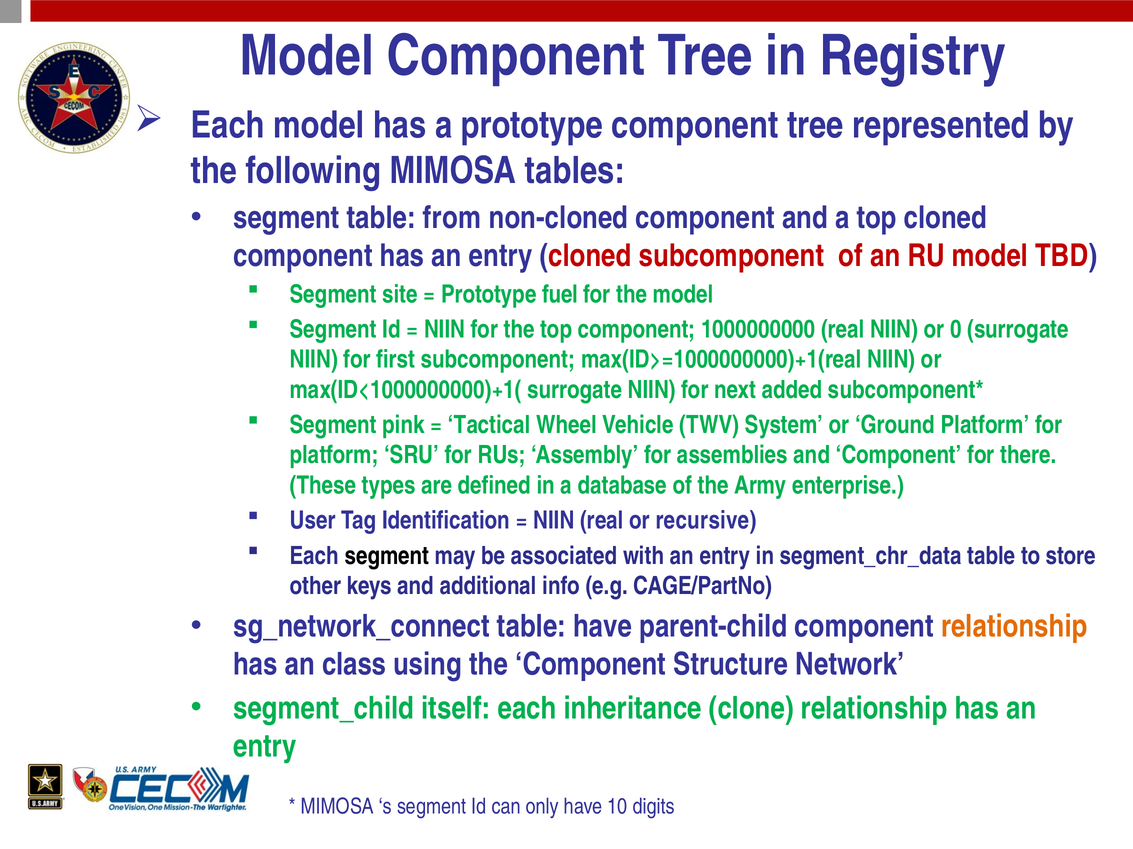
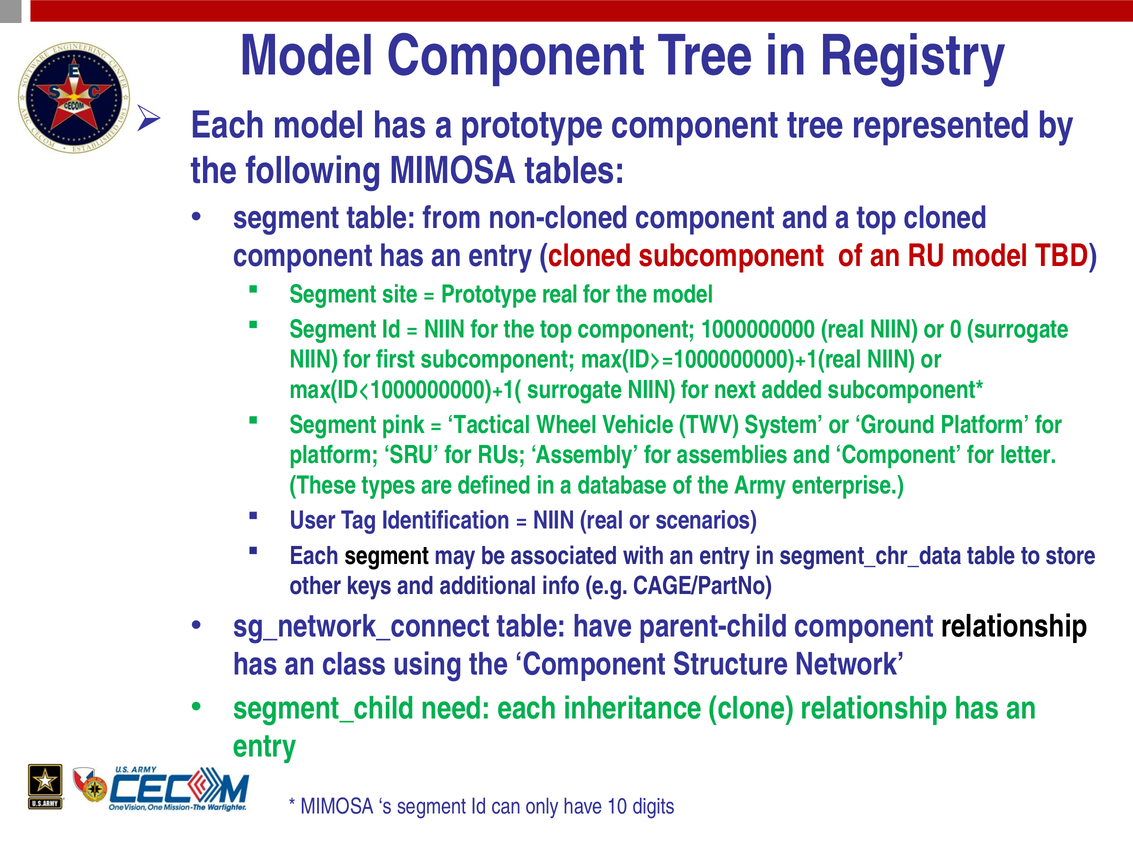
Prototype fuel: fuel -> real (560, 294)
there: there -> letter (1028, 456)
recursive: recursive -> scenarios (706, 521)
relationship colour: orange -> black (1014, 627)
itself: itself -> need (456, 709)
